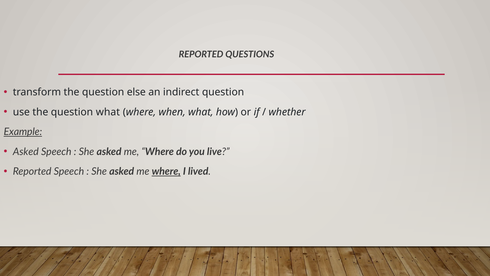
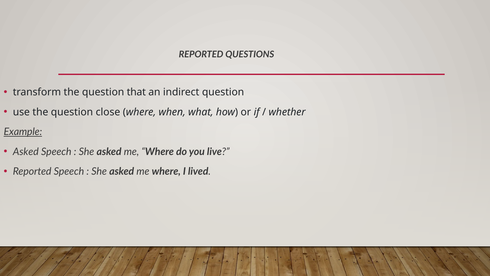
else: else -> that (136, 92)
question what: what -> close (108, 112)
where underline: present -> none (166, 171)
